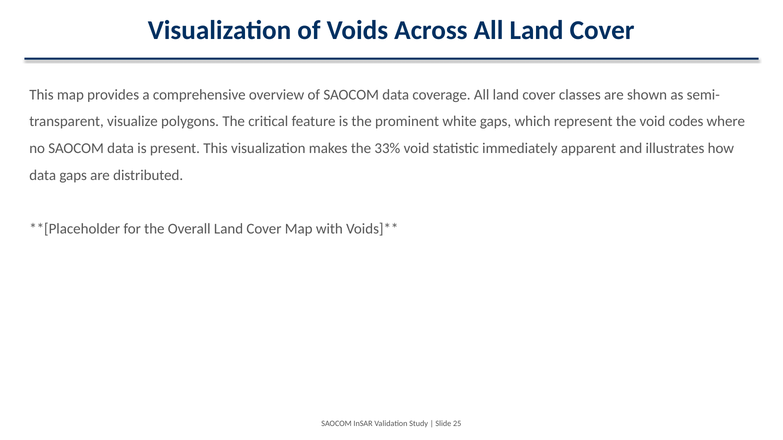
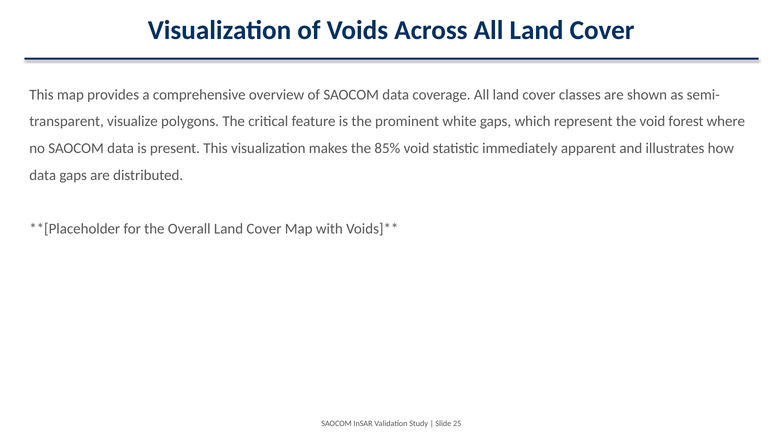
codes: codes -> forest (686, 122)
33%: 33% -> 85% (387, 149)
